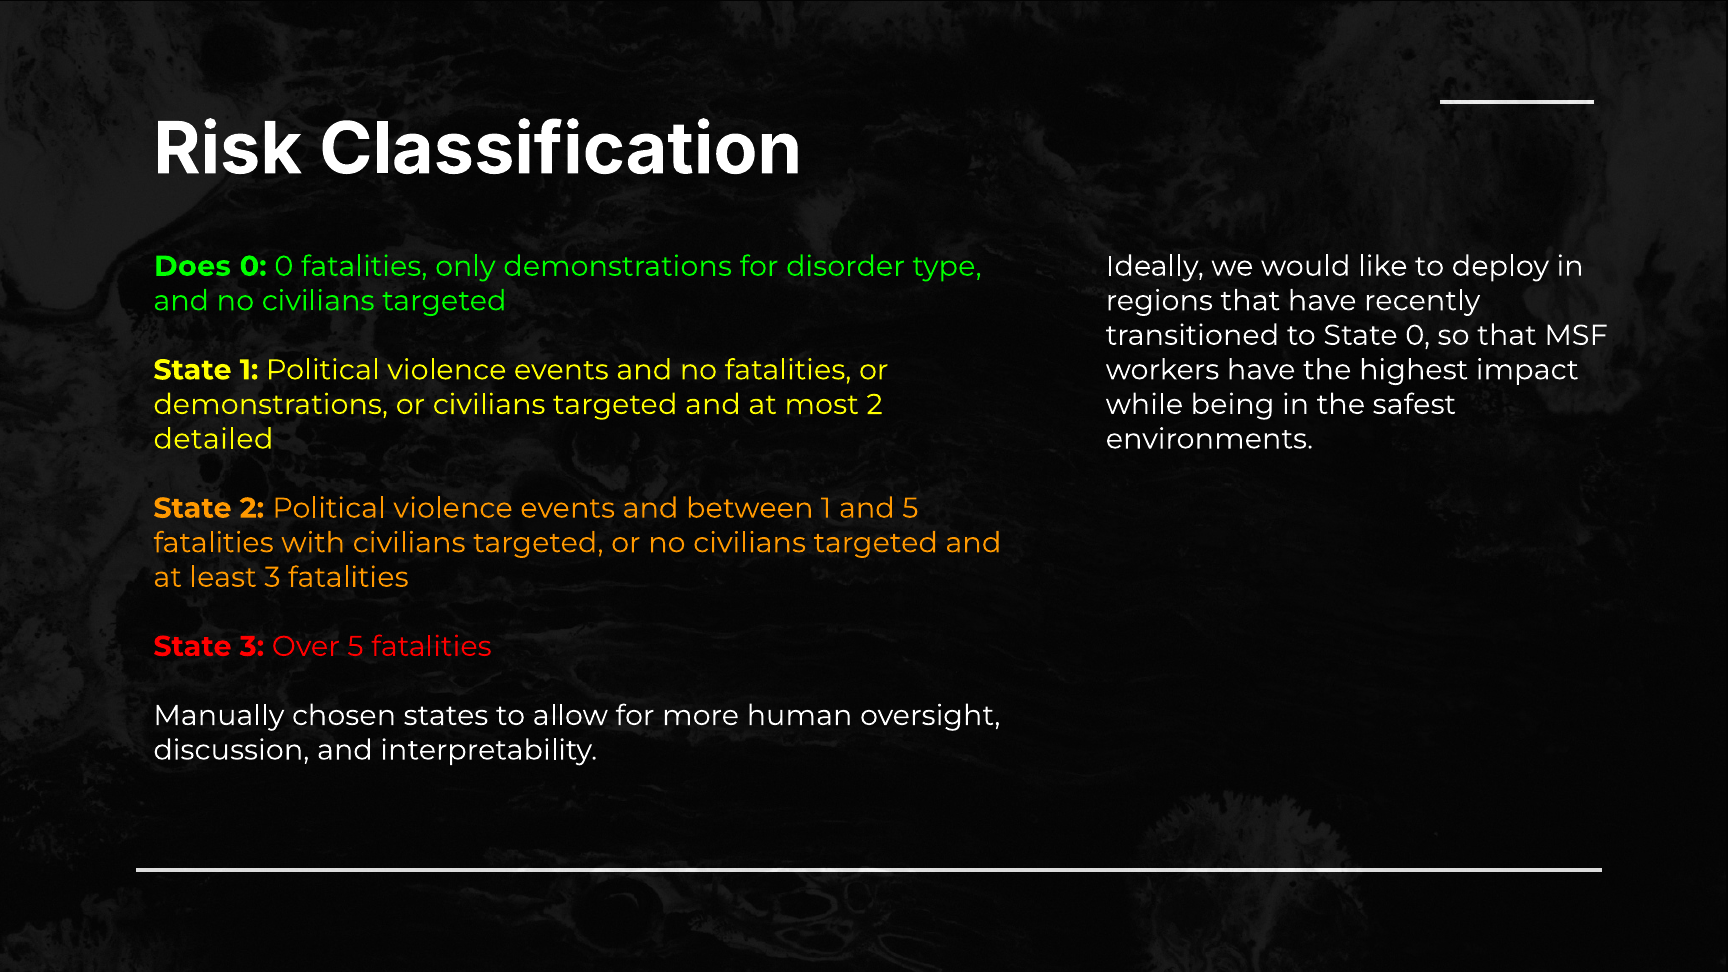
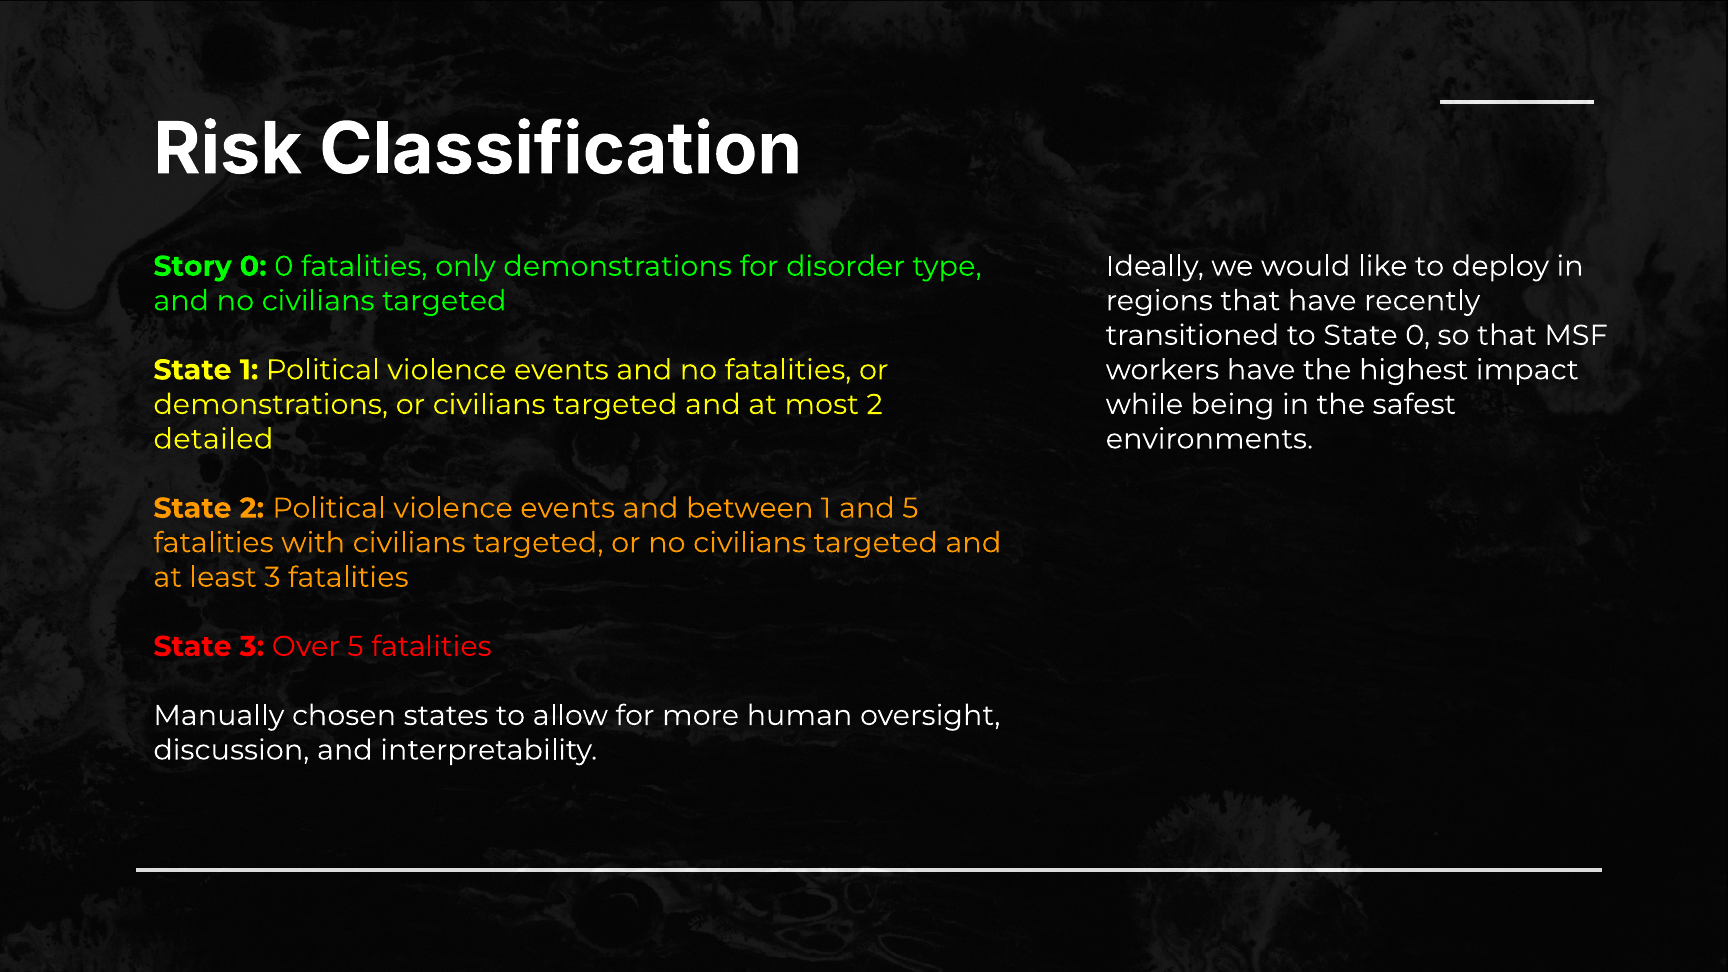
Does: Does -> Story (193, 266)
